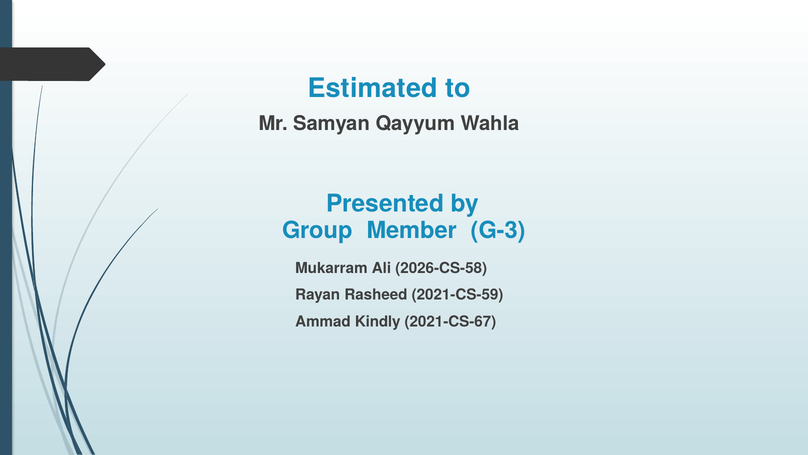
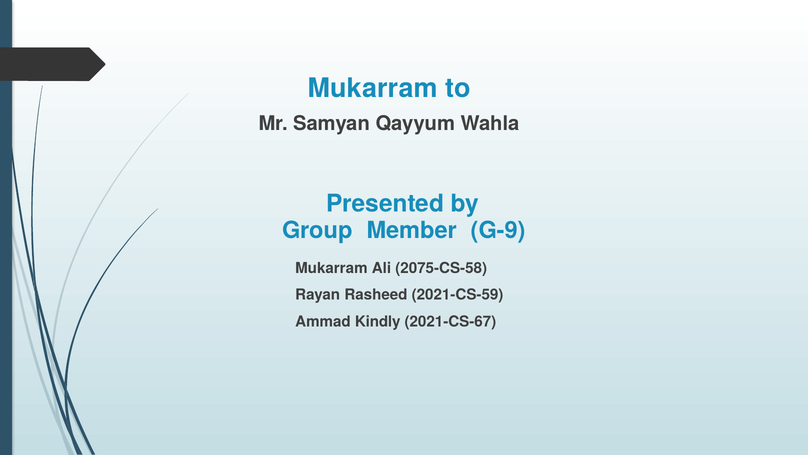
Estimated: Estimated -> Mukarram (373, 88)
G-3: G-3 -> G-9 (498, 230)
2026-CS-58: 2026-CS-58 -> 2075-CS-58 (441, 268)
